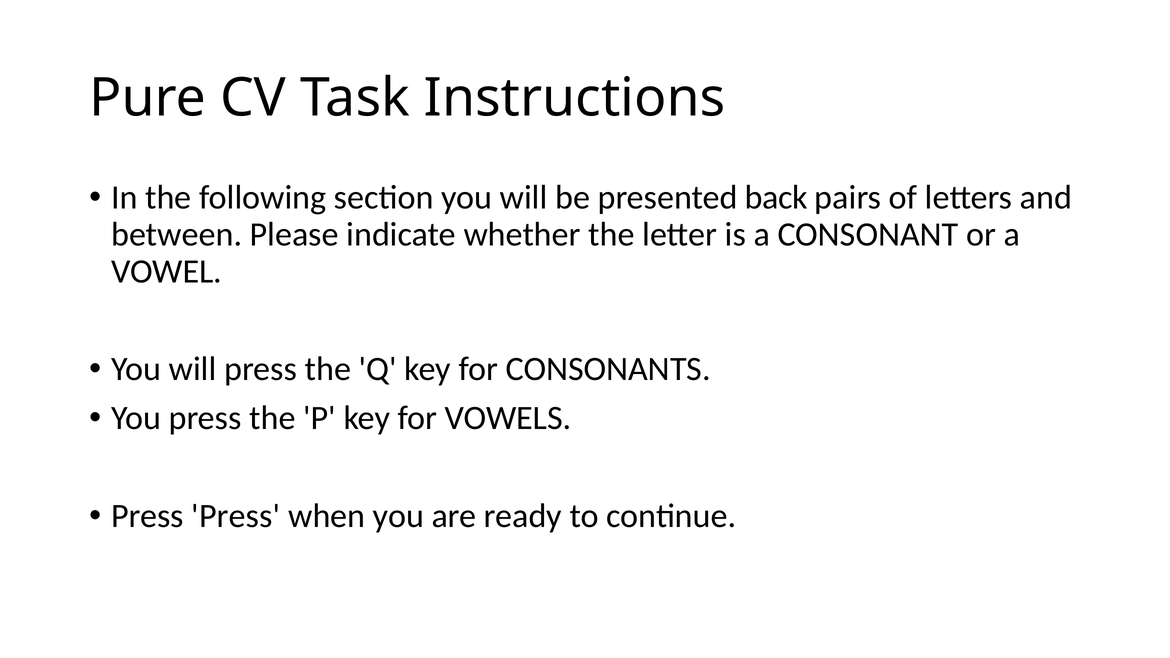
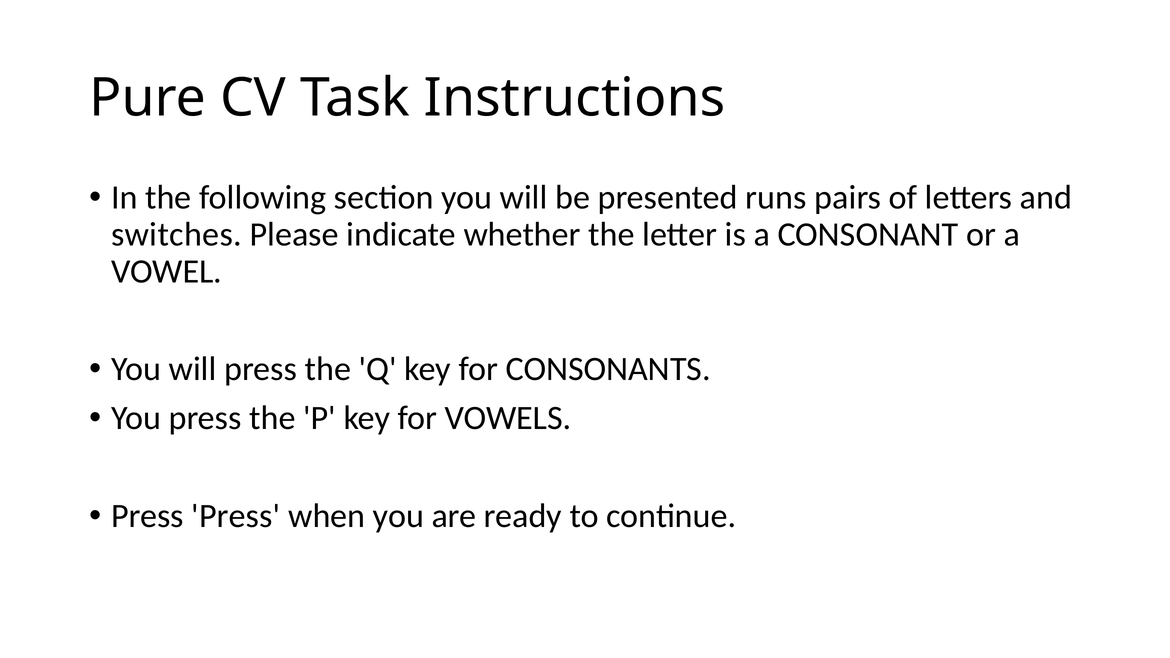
back: back -> runs (776, 198)
between: between -> switches (176, 235)
